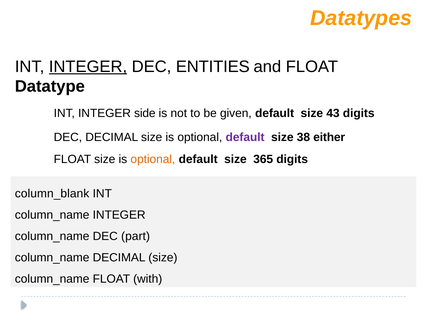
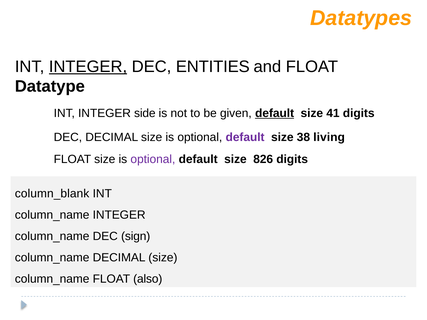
default underline: none -> present (275, 113)
43: 43 -> 41 (333, 113)
either: either -> living (329, 137)
optional colour: orange -> purple (153, 160)
365: 365 -> 826 (263, 160)
part: part -> sign (136, 236)
with: with -> also (148, 279)
